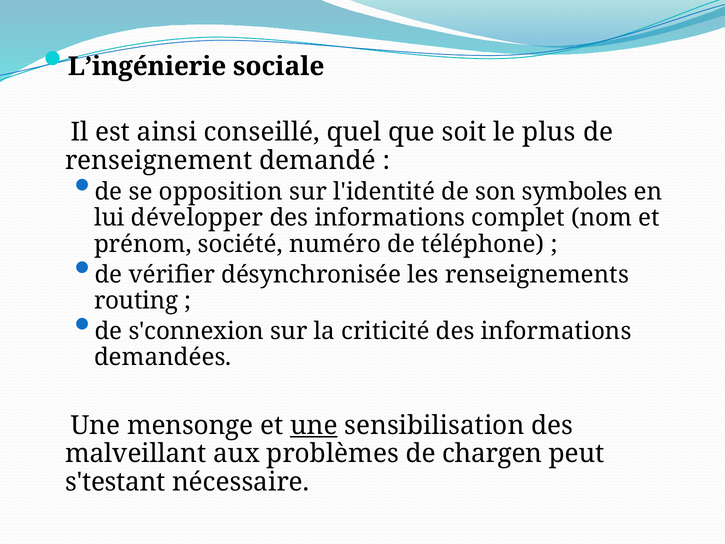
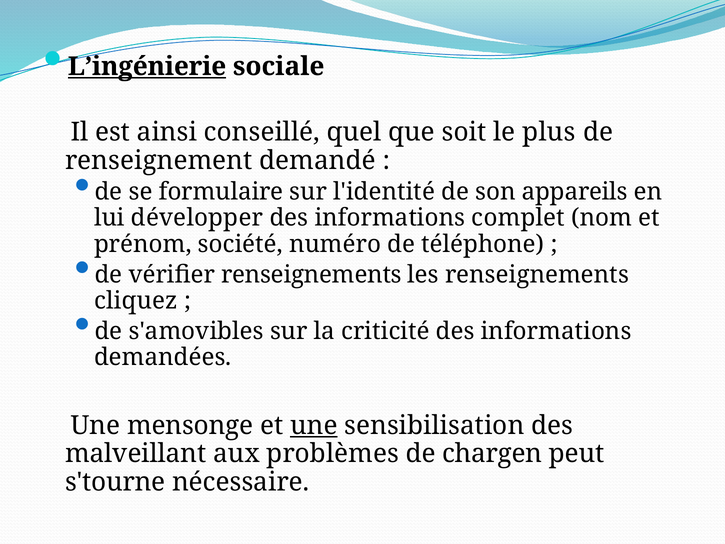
L’ingénierie underline: none -> present (147, 66)
opposition: opposition -> formulaire (221, 192)
symboles: symboles -> appareils (575, 192)
vérifier désynchronisée: désynchronisée -> renseignements (311, 274)
routing: routing -> cliquez (136, 300)
s'connexion: s'connexion -> s'amovibles (196, 331)
s'testant: s'testant -> s'tourne (115, 482)
